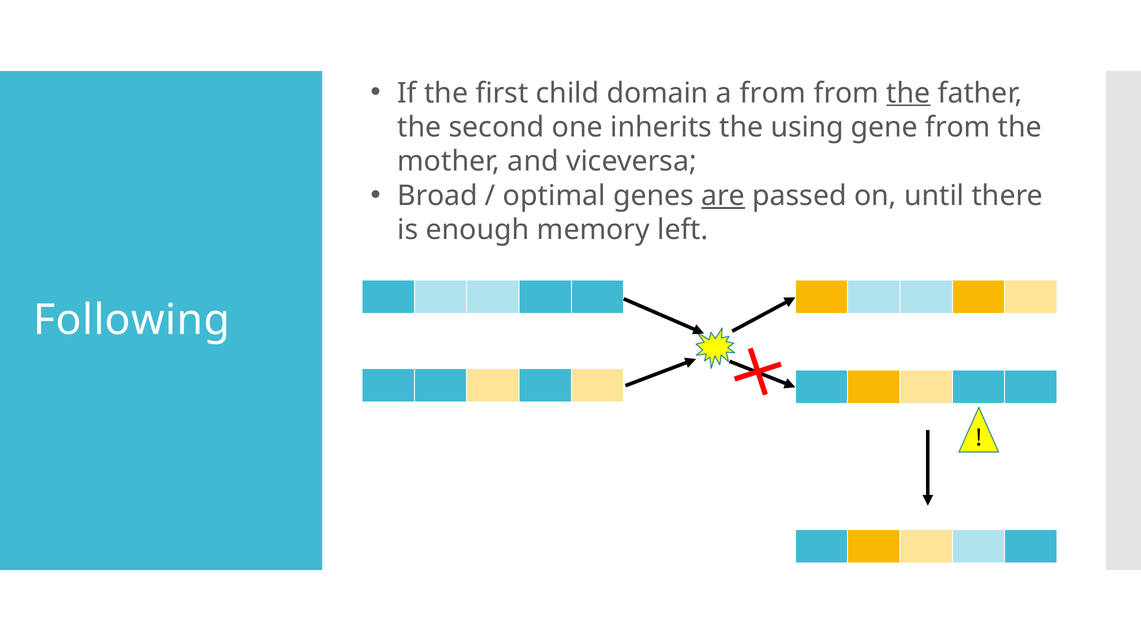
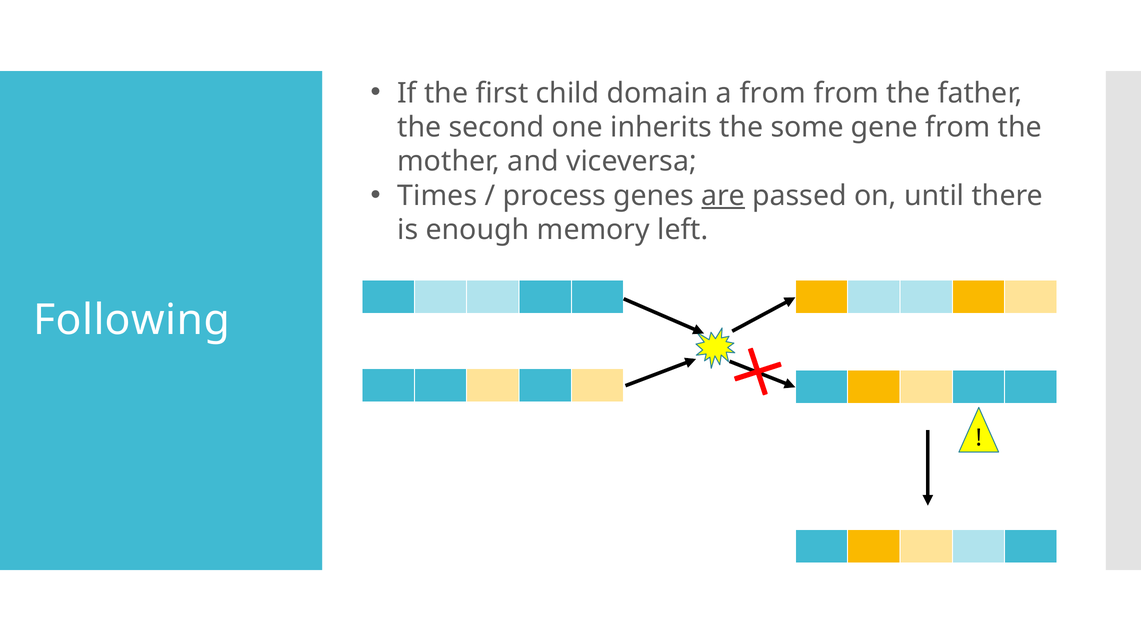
the underline: present -> none (908, 93)
using: using -> some (807, 127)
Broad: Broad -> Times (437, 196)
optimal: optimal -> process (554, 196)
